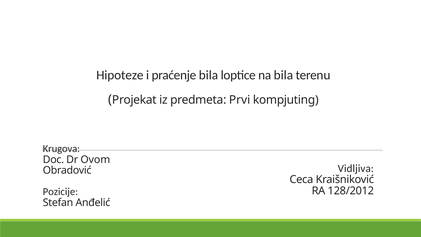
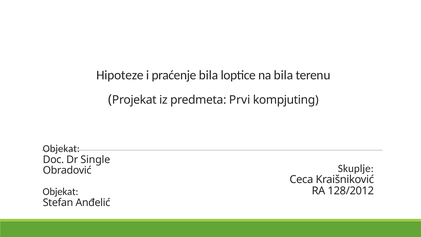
Krugova: Krugova -> Objekat (61, 149)
Ovom: Ovom -> Single (95, 159)
Vidljiva: Vidljiva -> Skuplje (356, 168)
Pozicije: Pozicije -> Objekat (60, 192)
